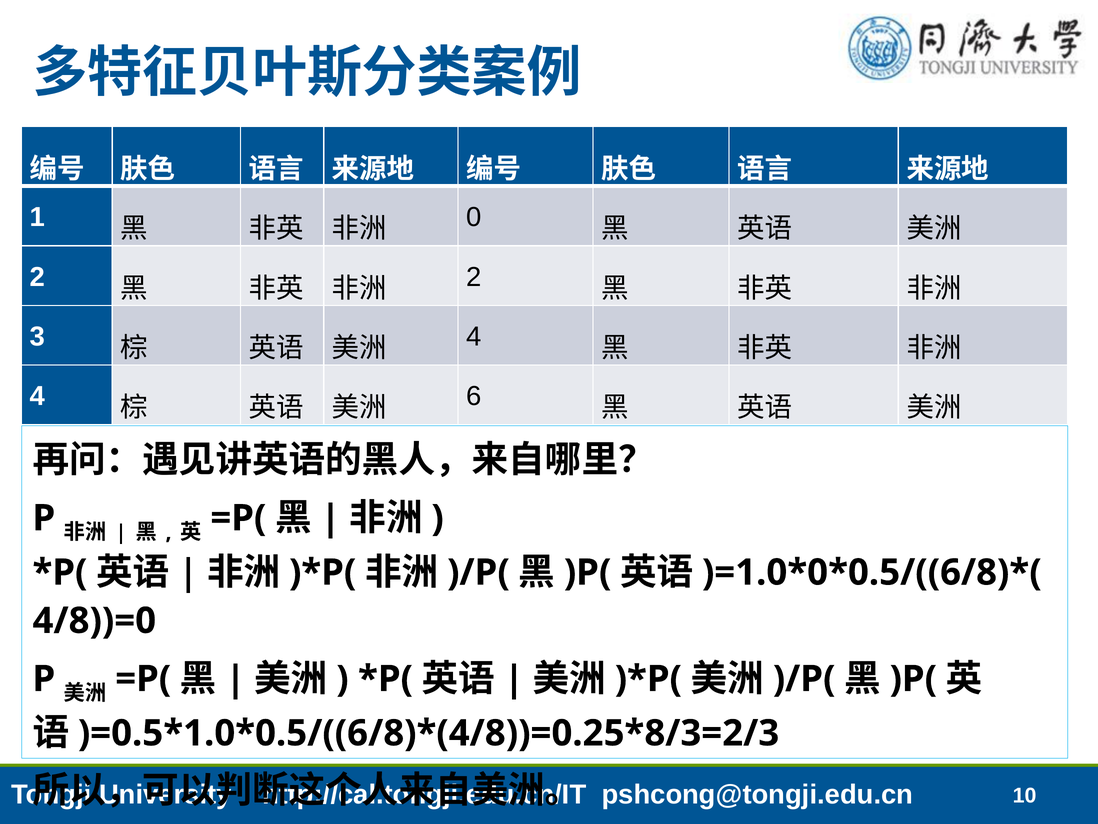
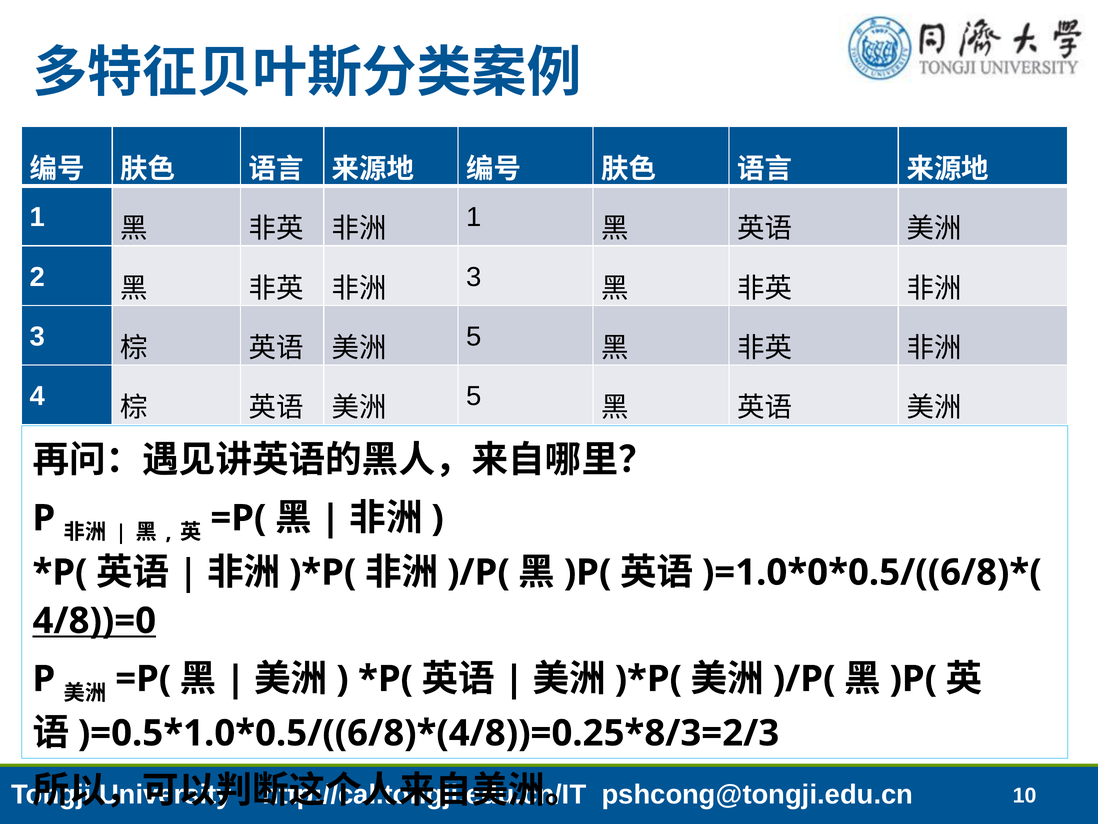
0: 0 -> 1 (474, 217)
2: 2 -> 3 (474, 277)
4: 4 -> 5 (474, 336)
6: 6 -> 5 (474, 396)
4/8))=0 underline: none -> present (94, 620)
